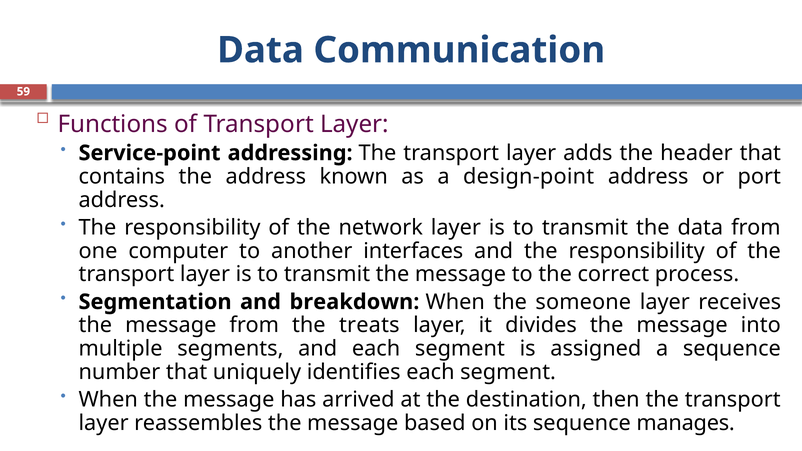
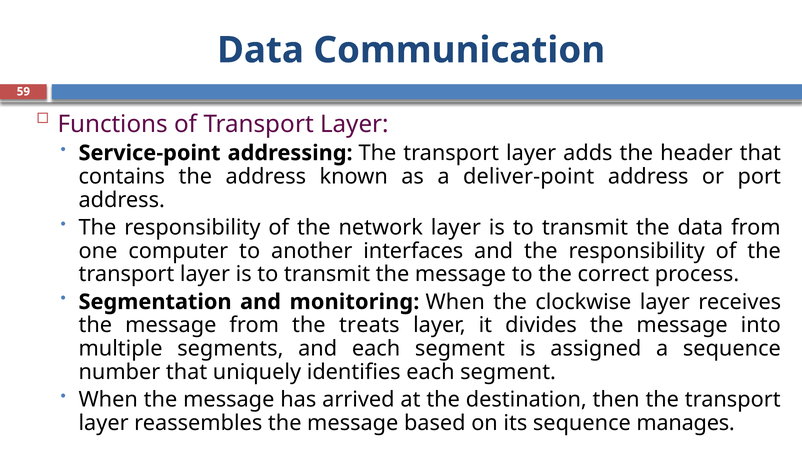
design-point: design-point -> deliver-point (529, 177)
breakdown: breakdown -> monitoring (354, 302)
someone: someone -> clockwise (583, 302)
